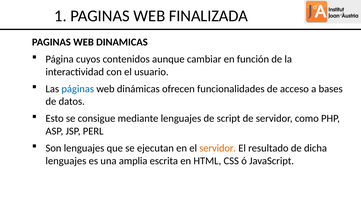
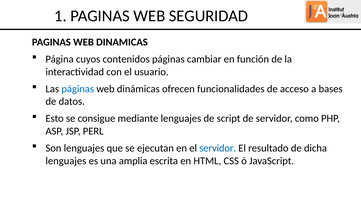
FINALIZADA: FINALIZADA -> SEGURIDAD (208, 16)
contenidos aunque: aunque -> páginas (168, 59)
servidor colour: orange -> blue (218, 148)
